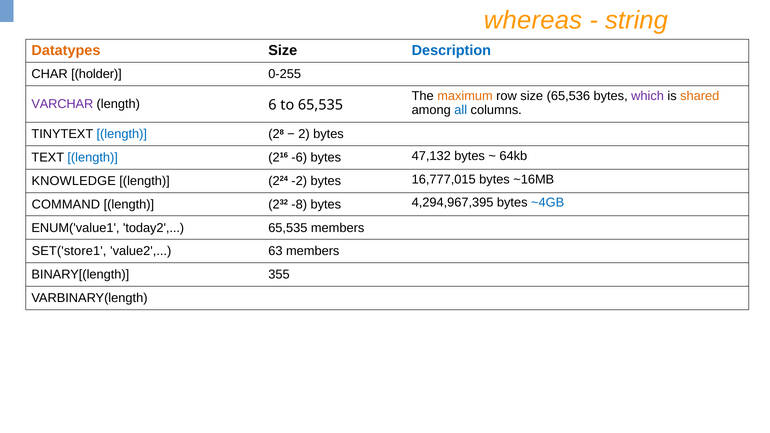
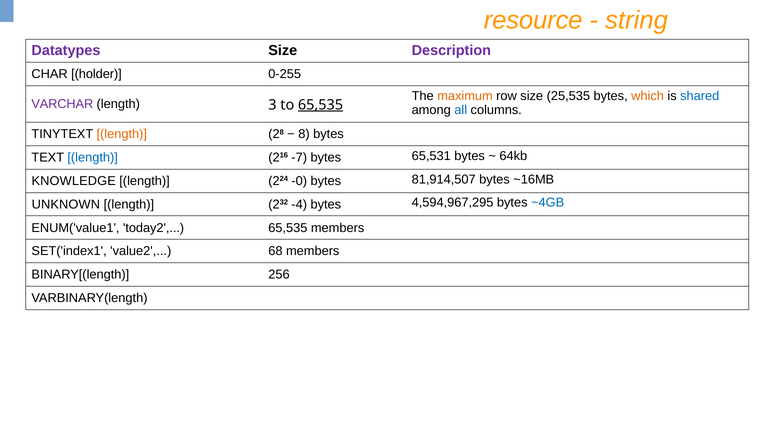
whereas: whereas -> resource (533, 20)
Datatypes colour: orange -> purple (66, 50)
Description colour: blue -> purple (451, 50)
65,536: 65,536 -> 25,535 (568, 96)
which colour: purple -> orange (648, 96)
shared colour: orange -> blue (700, 96)
6: 6 -> 3 (272, 105)
65,535 underline: none -> present (321, 105)
length colour: blue -> orange (122, 134)
2: 2 -> 8 (304, 134)
-6: -6 -> -7 (299, 158)
47,132: 47,132 -> 65,531 (431, 156)
-2: -2 -> -0 (299, 181)
16,777,015: 16,777,015 -> 81,914,507 (444, 179)
COMMAND: COMMAND -> UNKNOWN (66, 204)
-8: -8 -> -4 (299, 204)
4,294,967,395: 4,294,967,395 -> 4,594,967,295 (453, 203)
SET('store1: SET('store1 -> SET('index1 (69, 251)
63: 63 -> 68 (275, 251)
355: 355 -> 256 (279, 275)
